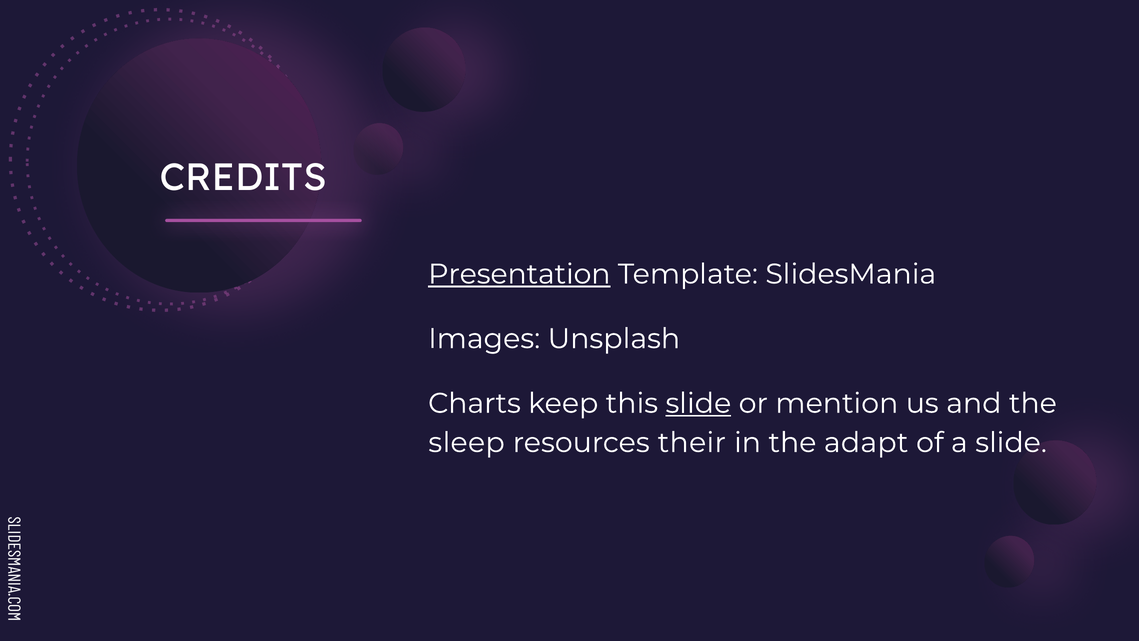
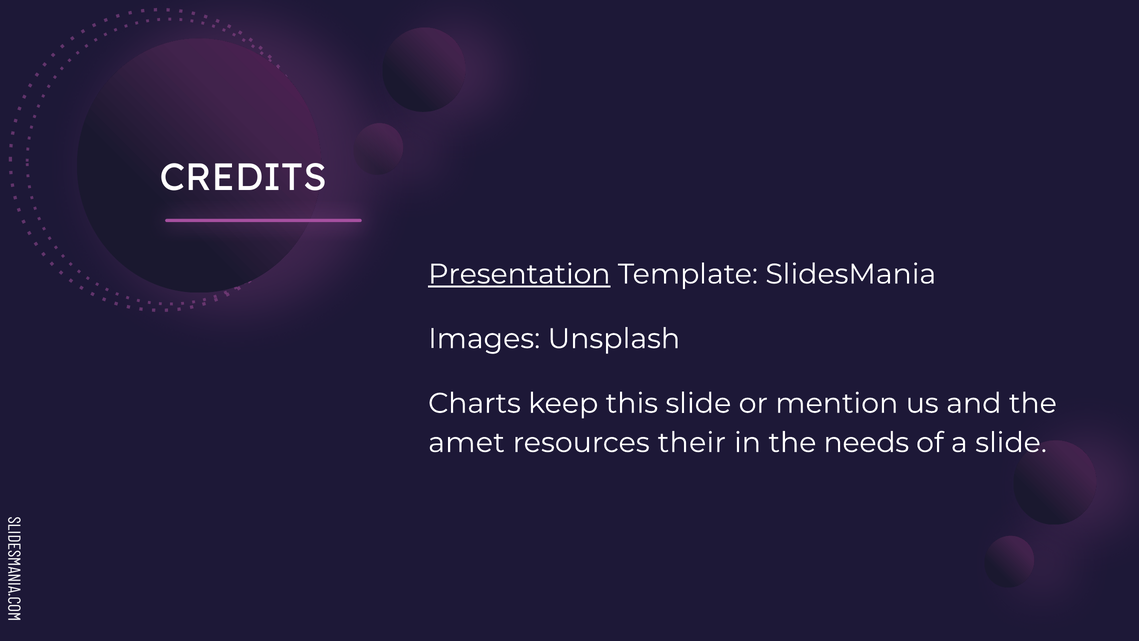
slide underline: present -> none (698, 403)
sleep: sleep -> amet (467, 442)
adapt: adapt -> needs (866, 442)
